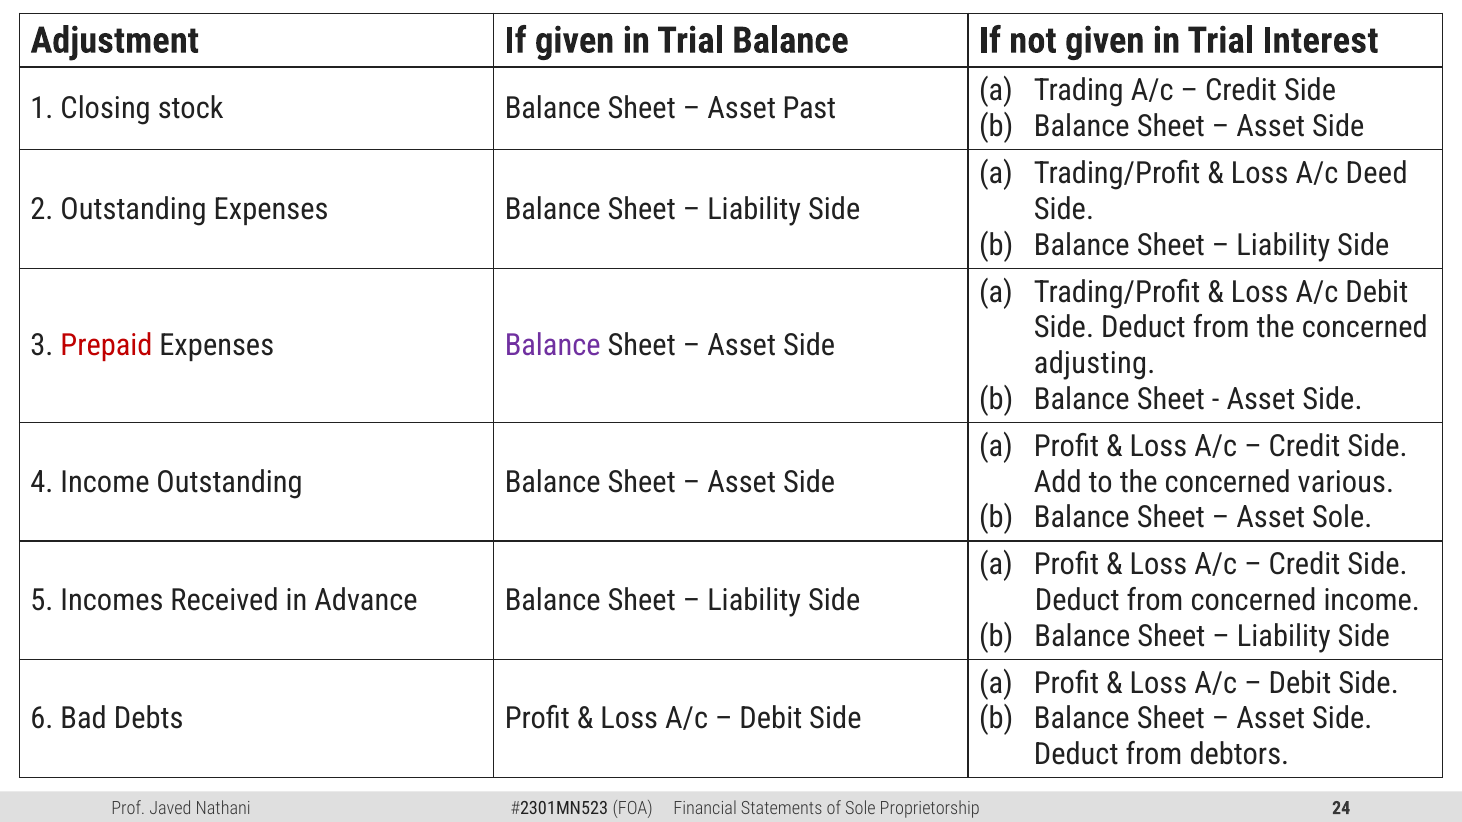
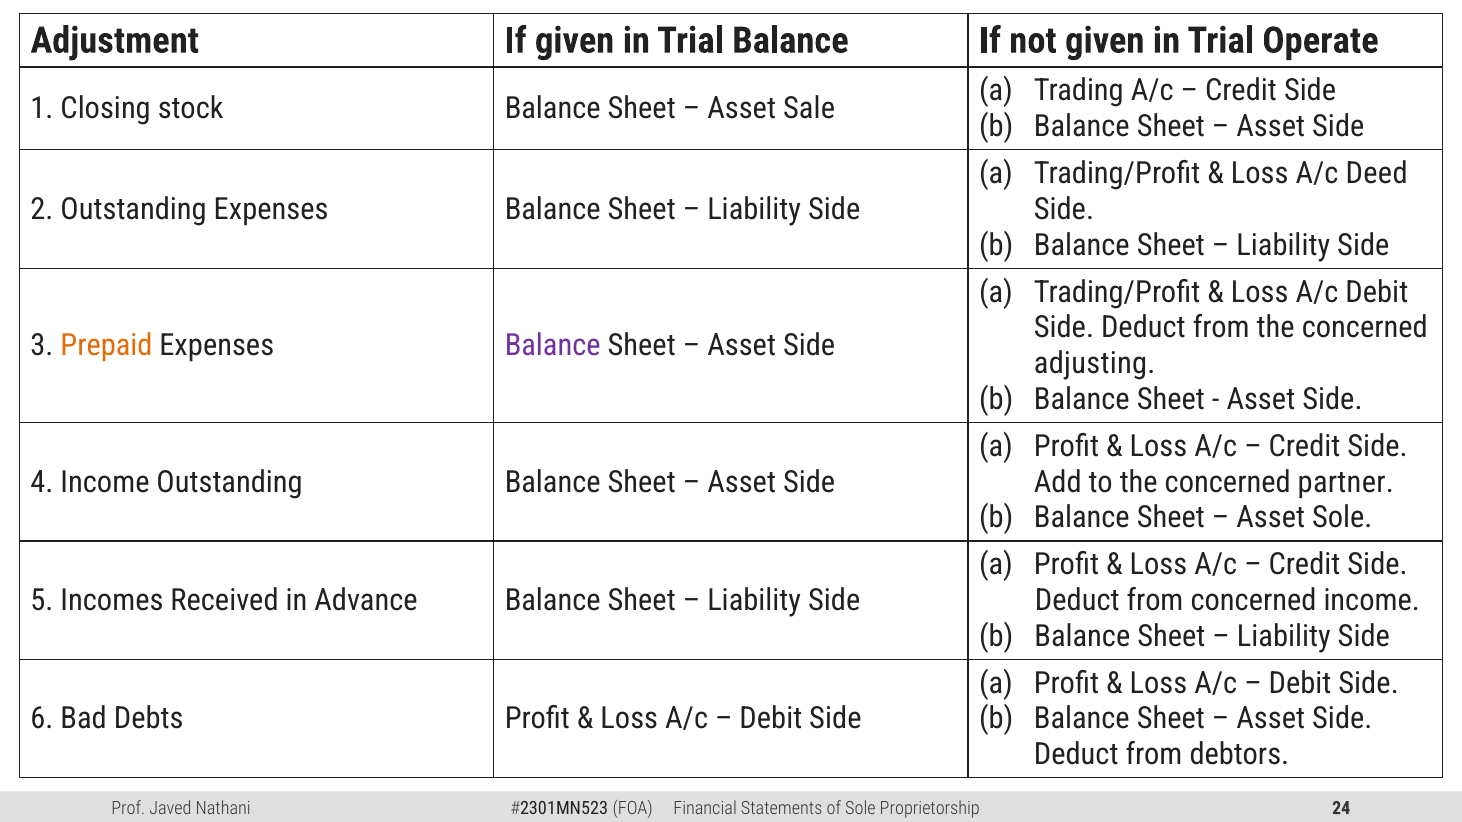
Interest: Interest -> Operate (1321, 41)
Past: Past -> Sale (809, 109)
Prepaid colour: red -> orange (106, 346)
various: various -> partner (1346, 482)
